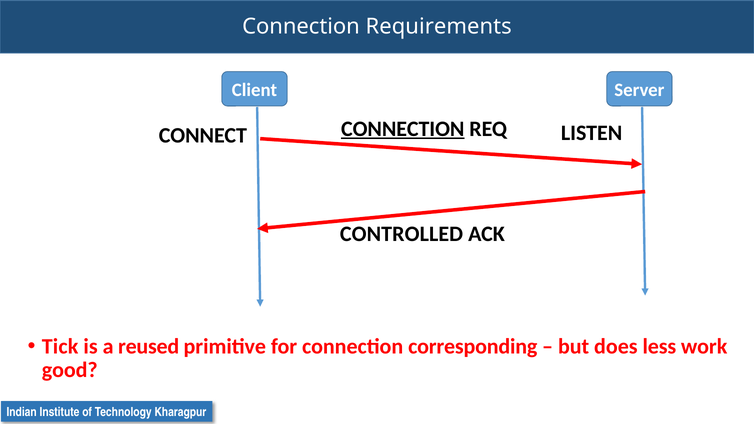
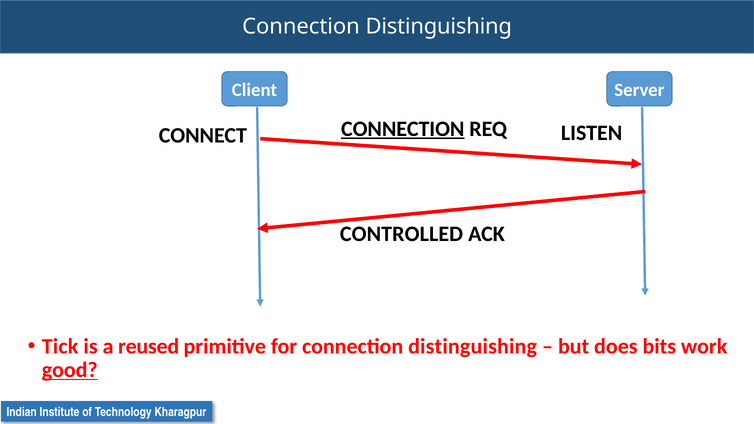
Requirements: Requirements -> Distinguishing (439, 27)
for connection corresponding: corresponding -> distinguishing (473, 346)
less: less -> bits (659, 346)
good underline: none -> present (70, 370)
